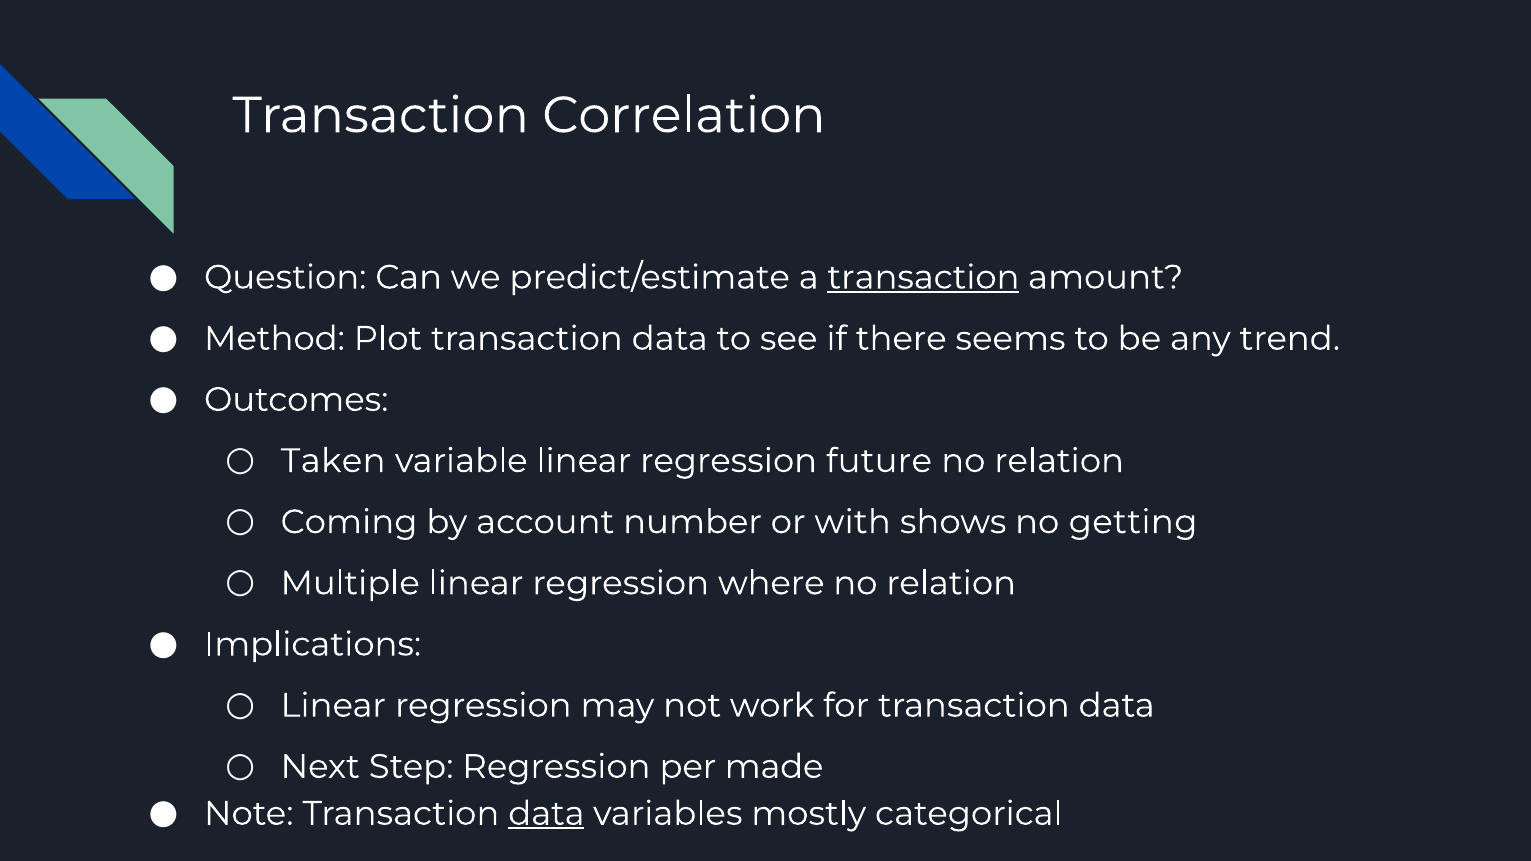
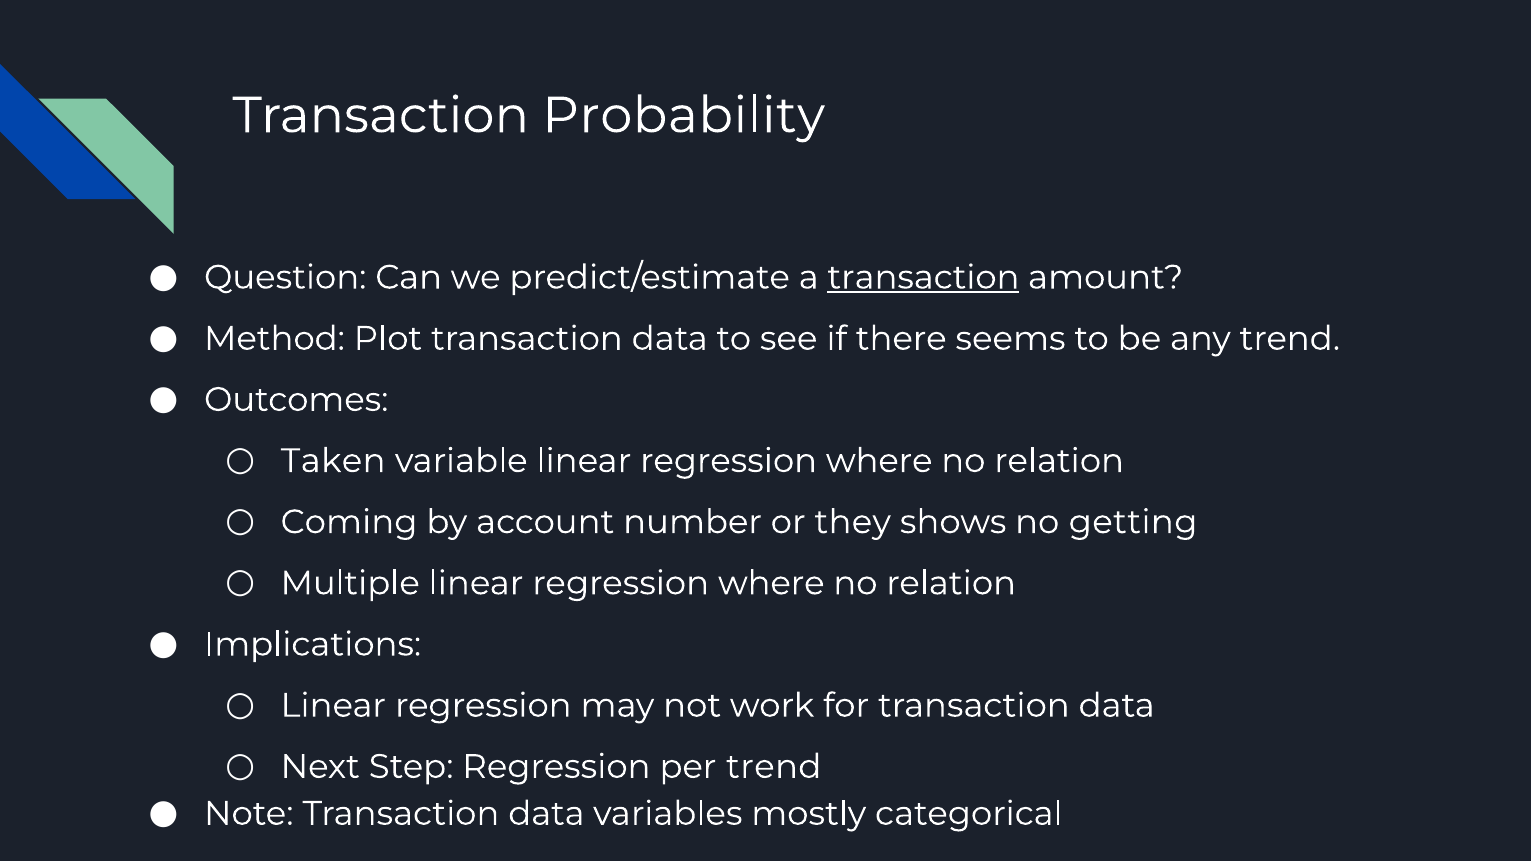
Correlation: Correlation -> Probability (684, 115)
variable linear regression future: future -> where (879, 461)
with: with -> they (853, 522)
per made: made -> trend (774, 767)
data underline: present -> none (546, 814)
